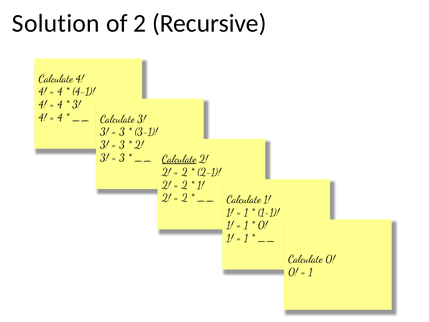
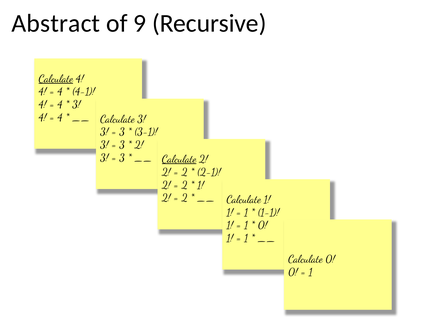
Solution: Solution -> Abstract (56, 23)
of 2: 2 -> 9 (140, 23)
Calculate underline: none -> present (56, 79)
